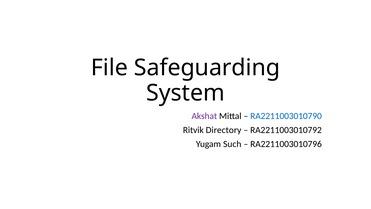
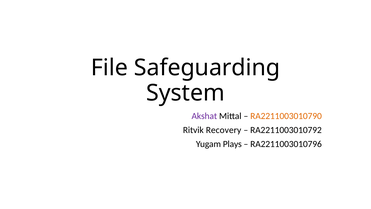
RA2211003010790 colour: blue -> orange (286, 116)
Directory: Directory -> Recovery (224, 130)
Such: Such -> Plays (232, 144)
